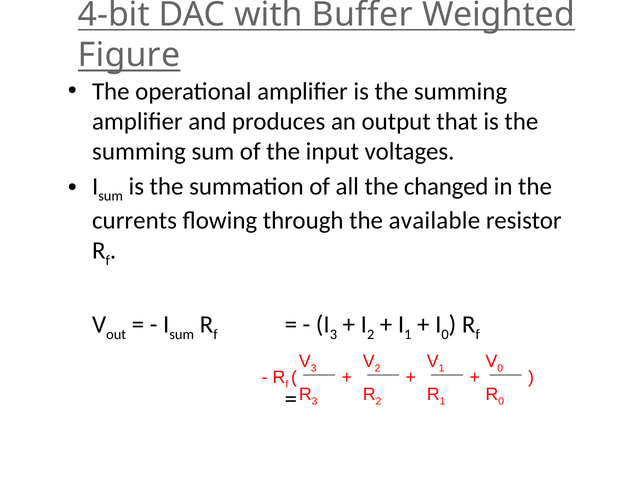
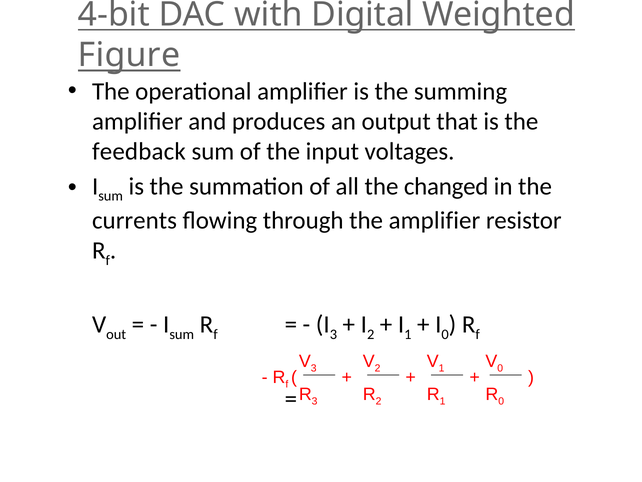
Buffer: Buffer -> Digital (363, 14)
summing: summing -> feedback (139, 151)
the available: available -> amplifier (434, 220)
